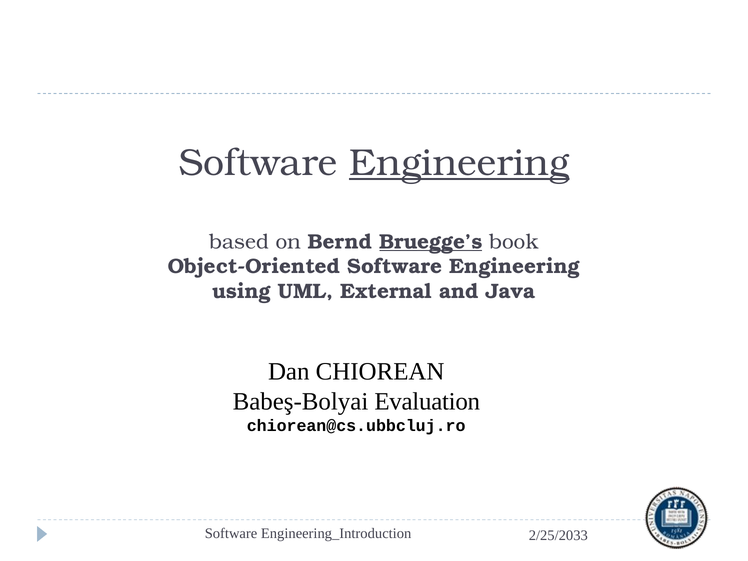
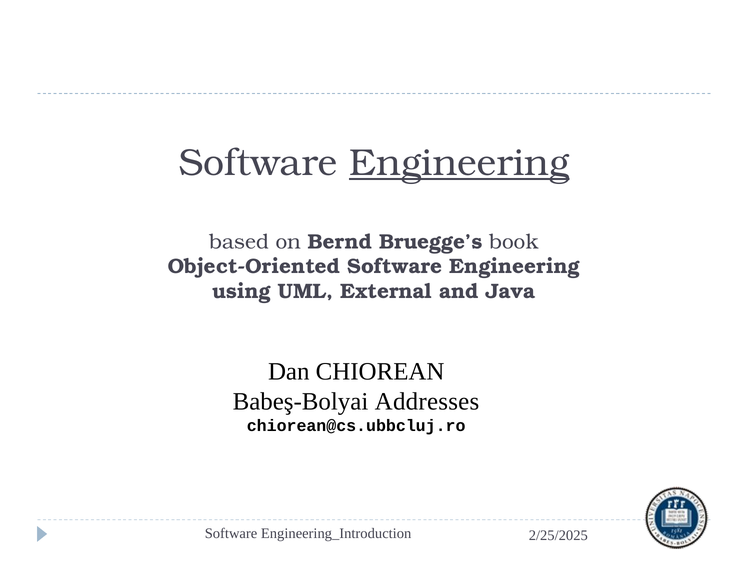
Bruegge’s underline: present -> none (431, 242)
Evaluation: Evaluation -> Addresses (427, 402)
2/25/2033: 2/25/2033 -> 2/25/2025 (558, 535)
